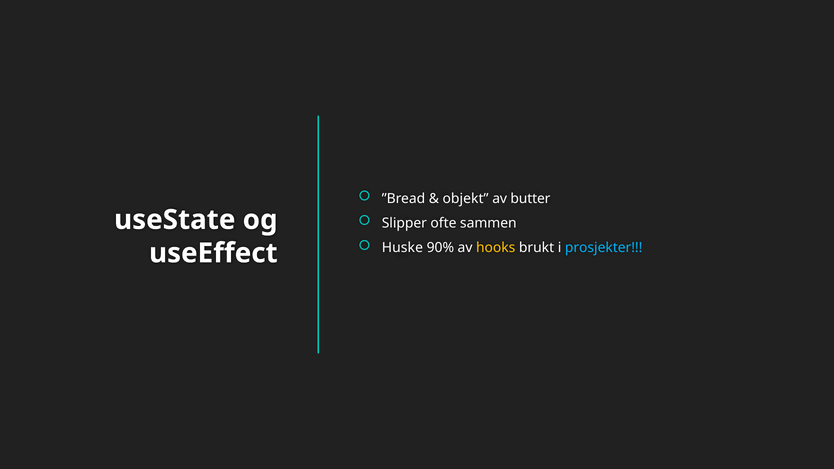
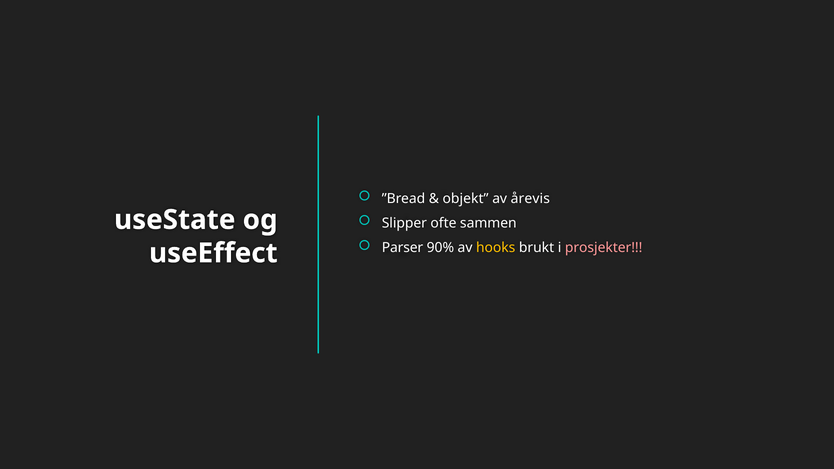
butter: butter -> årevis (530, 199)
Huske: Huske -> Parser (403, 248)
prosjekter colour: light blue -> pink (604, 248)
